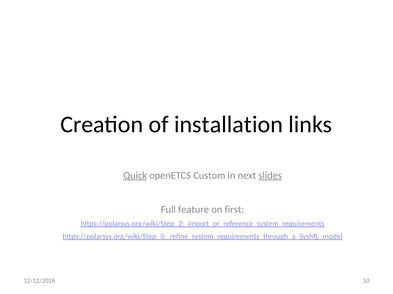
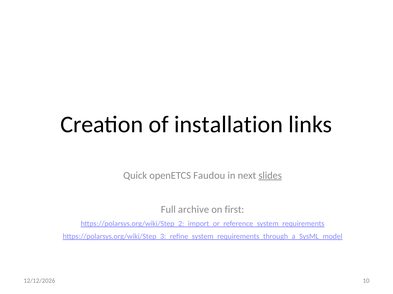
Quick underline: present -> none (135, 176)
Custom: Custom -> Faudou (209, 176)
feature: feature -> archive (194, 210)
